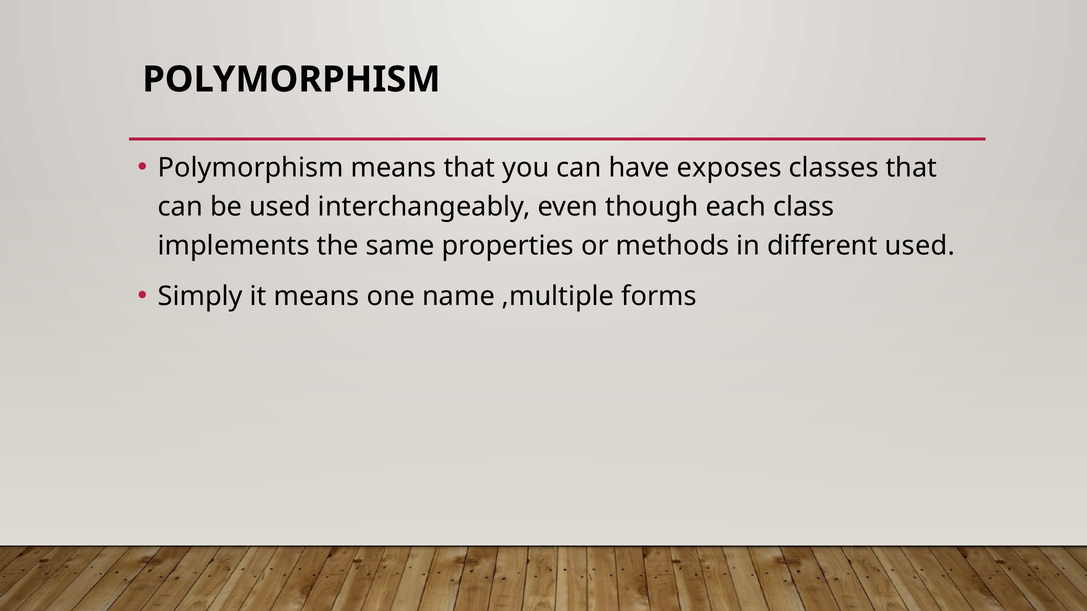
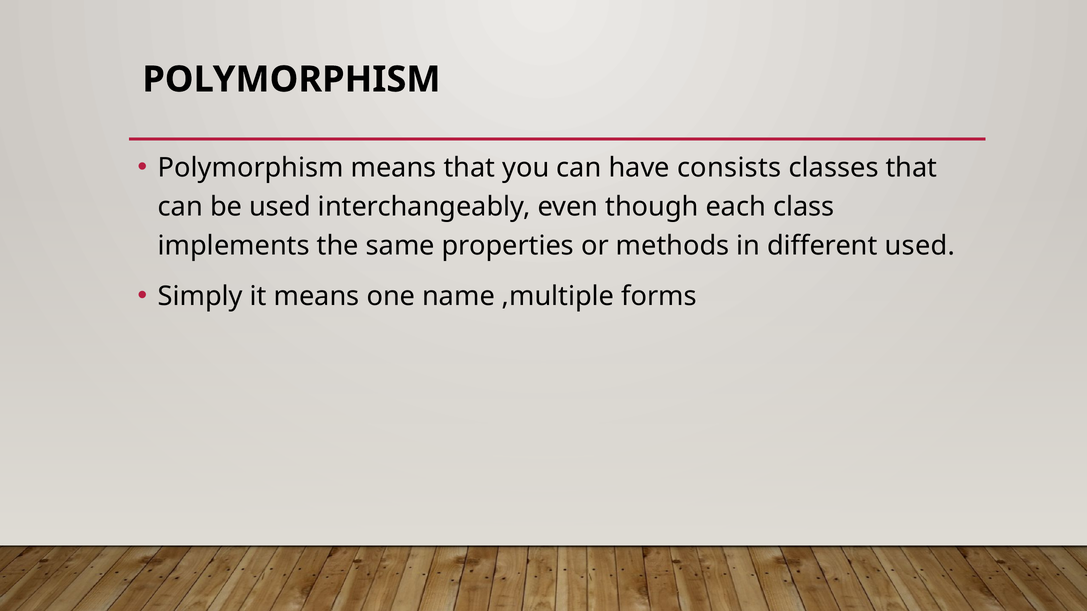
exposes: exposes -> consists (729, 168)
